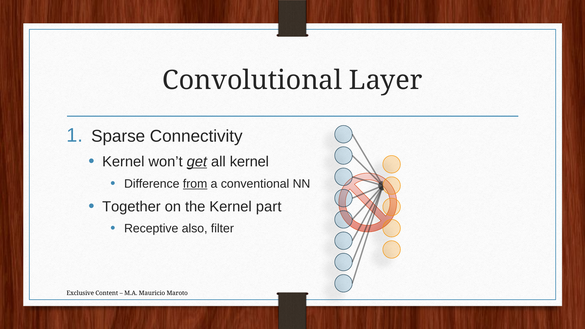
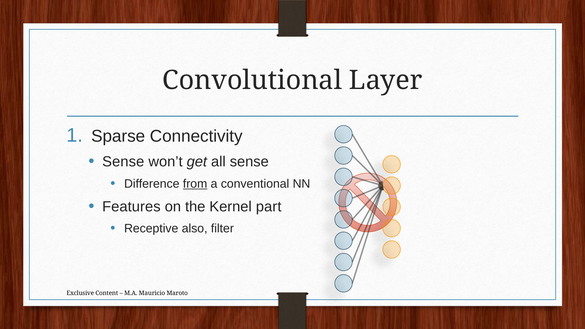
Kernel: Kernel -> Sense (123, 162)
get underline: present -> none (197, 162)
all kernel: kernel -> sense (249, 162)
Together: Together -> Features (131, 207)
